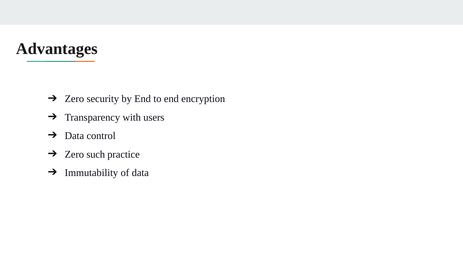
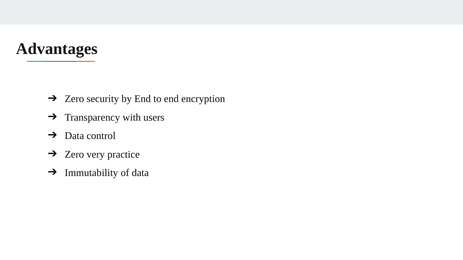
such: such -> very (96, 155)
